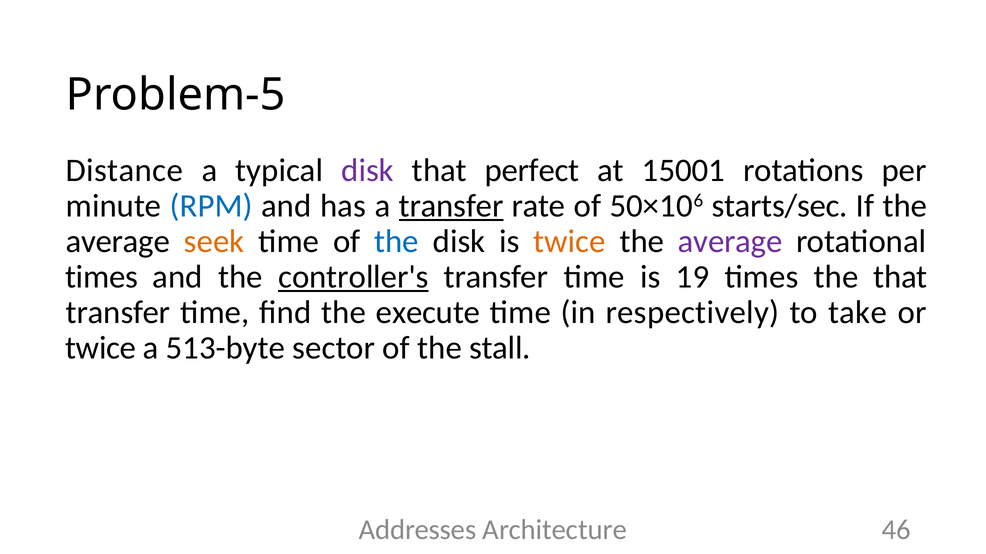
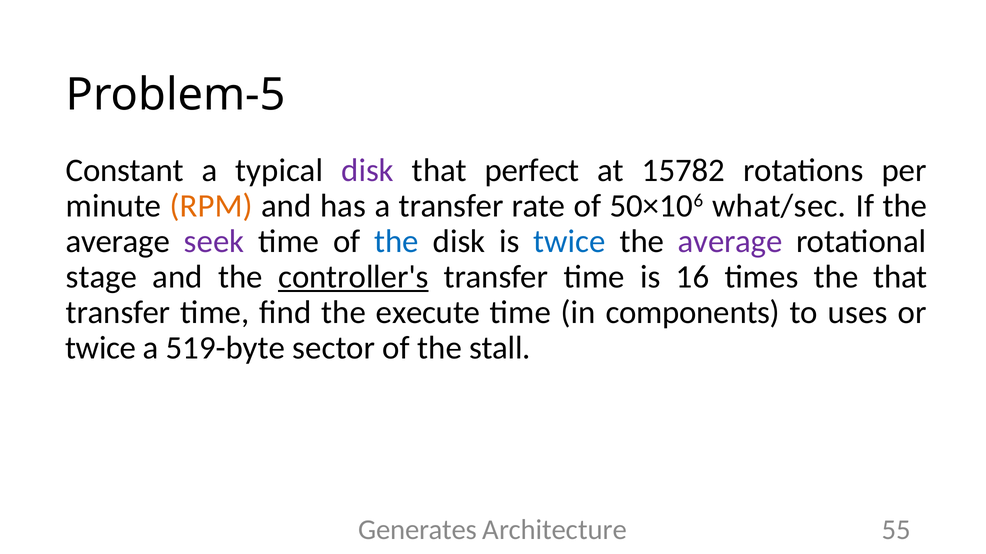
Distance: Distance -> Constant (125, 171)
15001: 15001 -> 15782 (683, 171)
RPM colour: blue -> orange (211, 206)
transfer underline: present -> none (451, 206)
starts/sec: starts/sec -> what/sec (779, 206)
seek colour: orange -> purple (214, 242)
twice colour: orange -> blue (570, 242)
times: times -> stage (101, 277)
19: 19 -> 16 (693, 277)
respectively: respectively -> components (693, 313)
take: take -> uses (858, 313)
513-byte: 513-byte -> 519-byte (225, 348)
Addresses: Addresses -> Generates (418, 531)
46: 46 -> 55 (896, 531)
